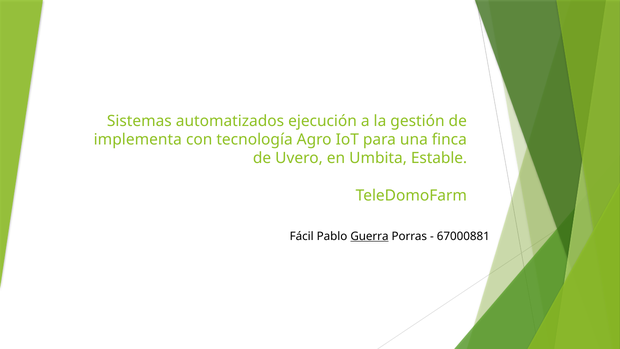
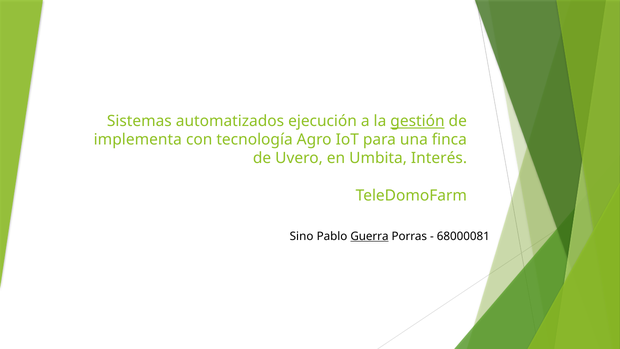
gestión underline: none -> present (417, 121)
Estable: Estable -> Interés (439, 158)
Fácil: Fácil -> Sino (302, 236)
67000881: 67000881 -> 68000081 (463, 236)
